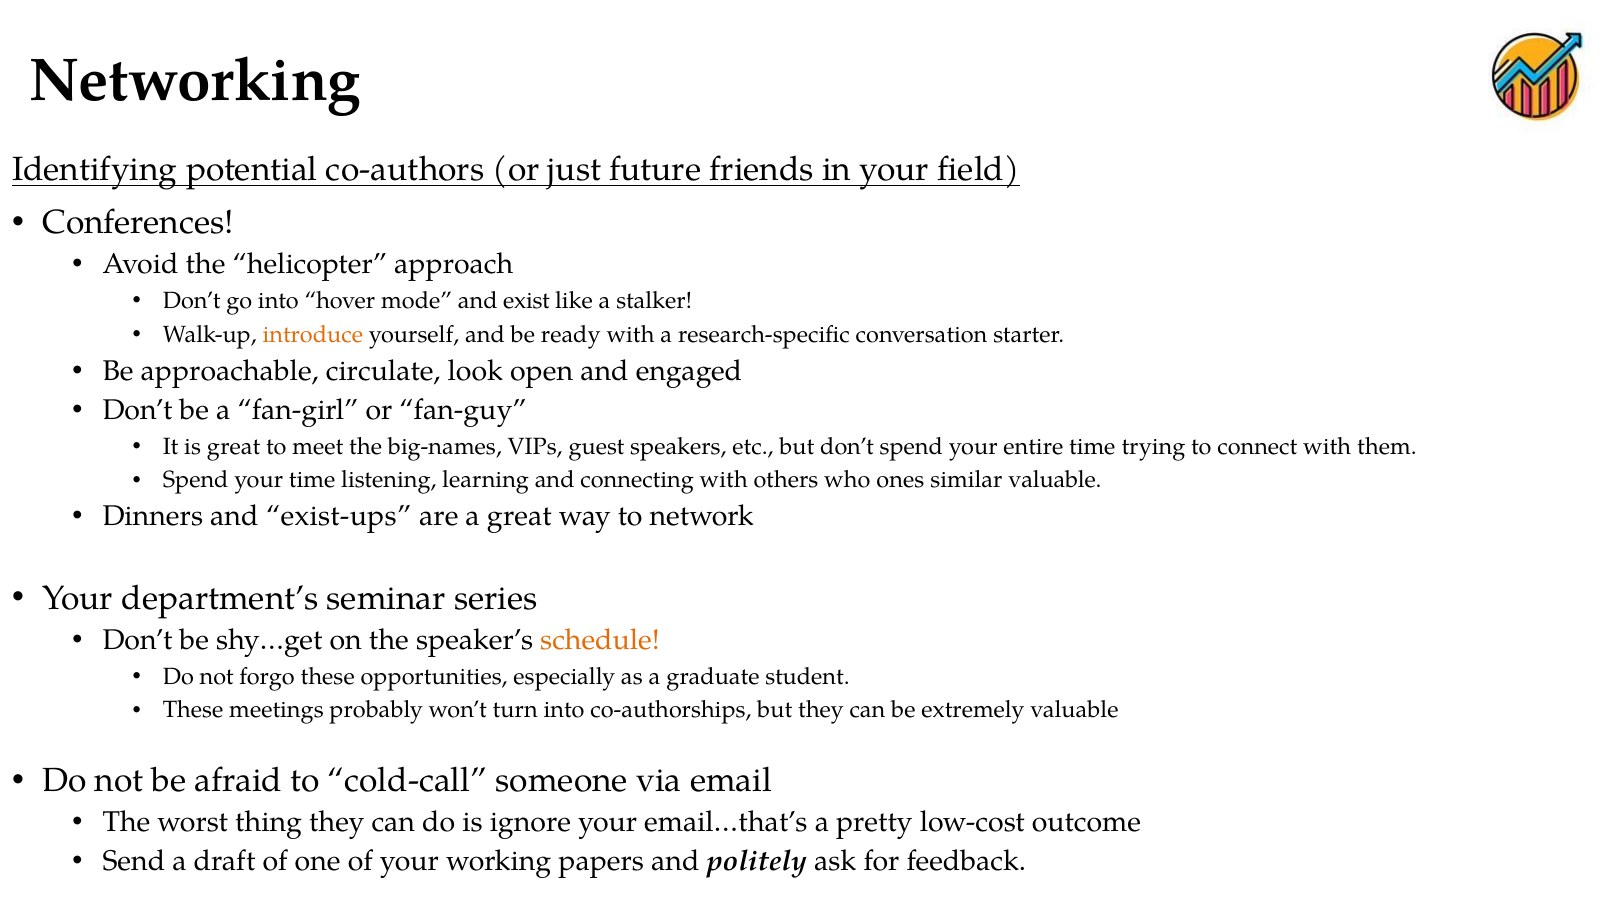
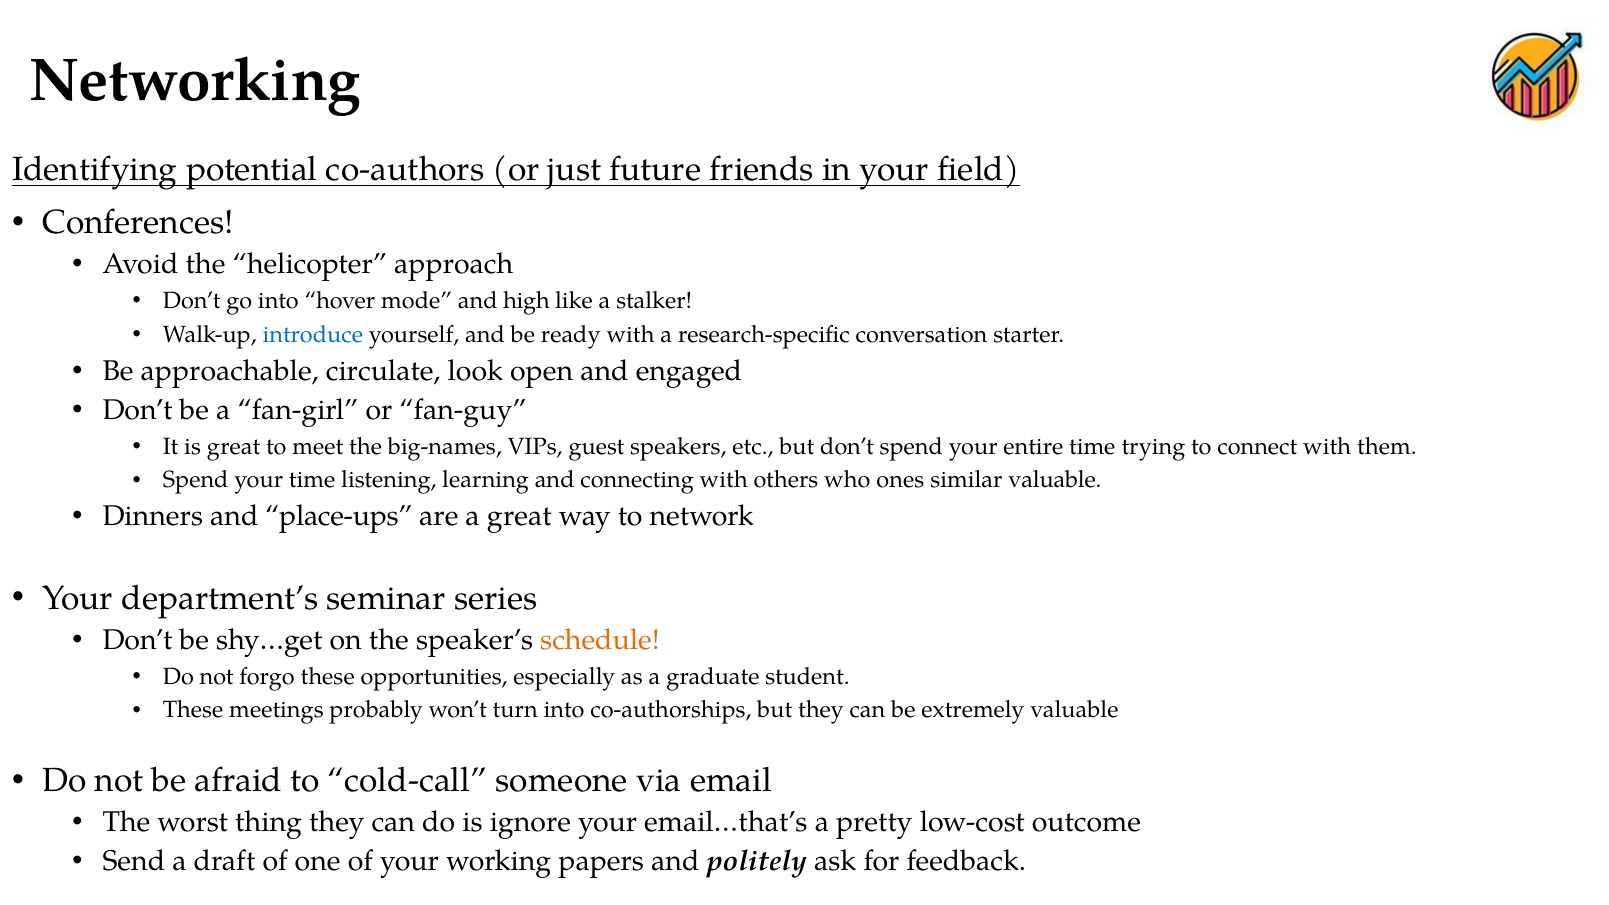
exist: exist -> high (527, 301)
introduce colour: orange -> blue (313, 334)
exist-ups: exist-ups -> place-ups (339, 517)
